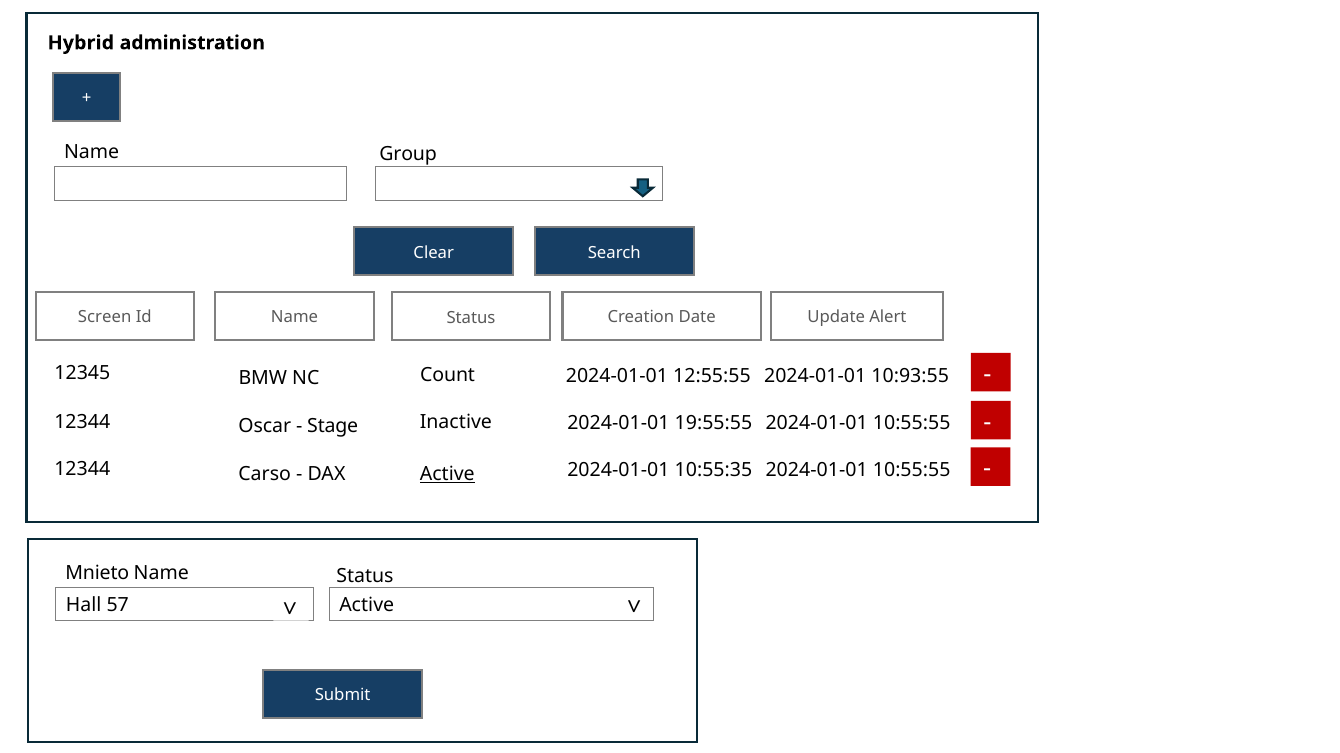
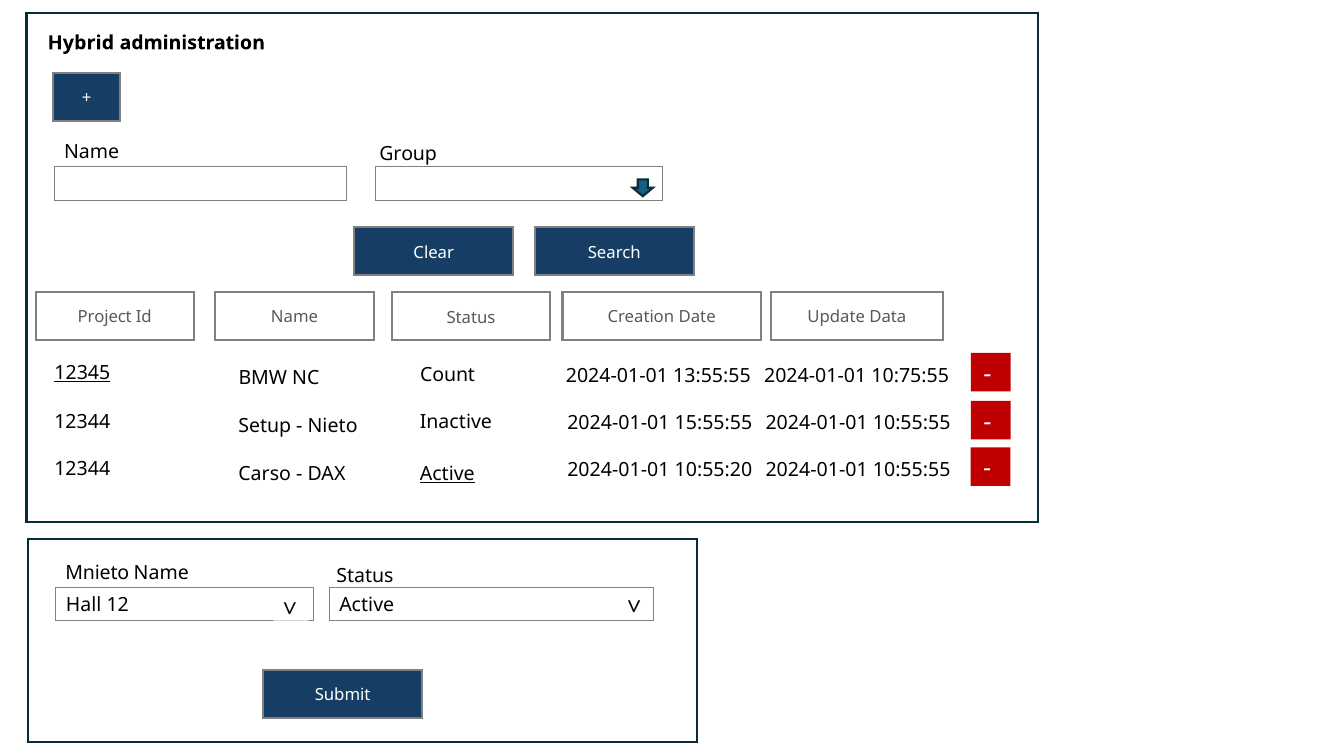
Alert: Alert -> Data (888, 318)
Screen: Screen -> Project (105, 318)
12345 underline: none -> present (82, 374)
12:55:55: 12:55:55 -> 13:55:55 (712, 376)
10:93:55: 10:93:55 -> 10:75:55 (910, 376)
Oscar: Oscar -> Setup (265, 427)
Stage: Stage -> Nieto (333, 427)
19:55:55: 19:55:55 -> 15:55:55 (713, 423)
10:55:35: 10:55:35 -> 10:55:20 (713, 470)
57: 57 -> 12 (118, 606)
